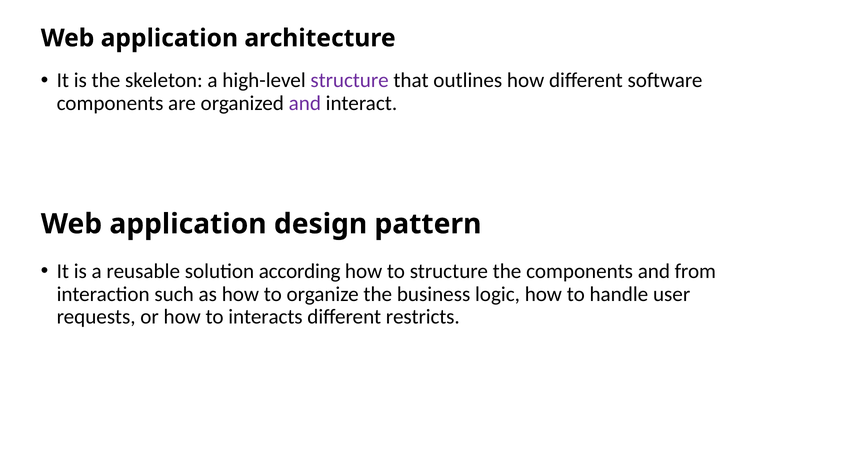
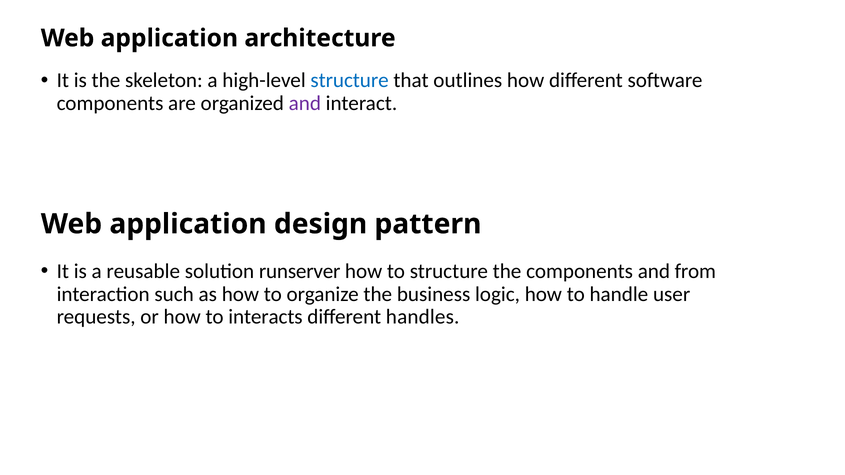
structure colour: purple -> blue (350, 81)
according: according -> runserver (300, 272)
restricts: restricts -> handles (423, 317)
